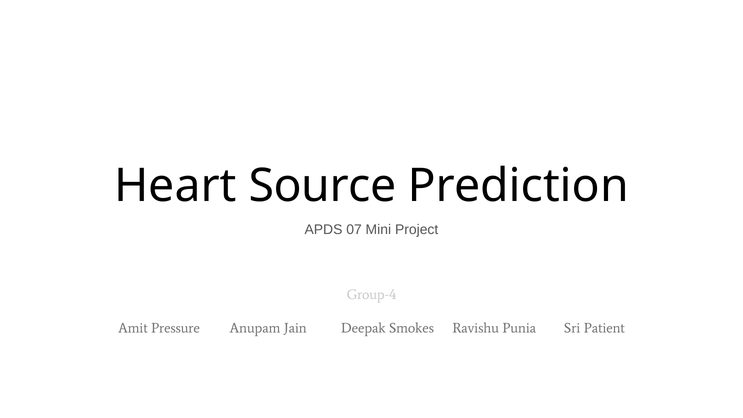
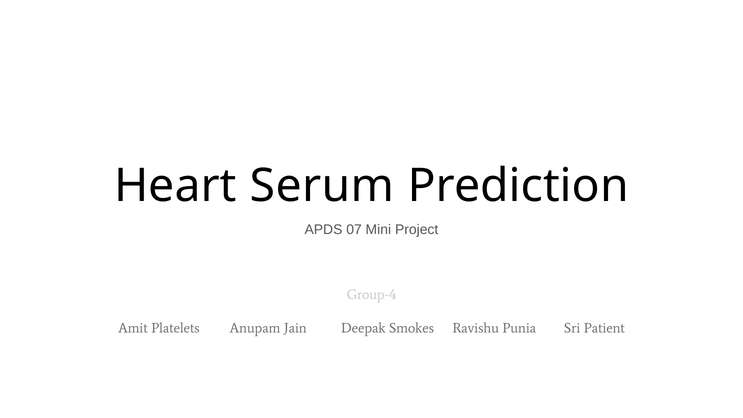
Source: Source -> Serum (322, 186)
Pressure: Pressure -> Platelets (175, 328)
